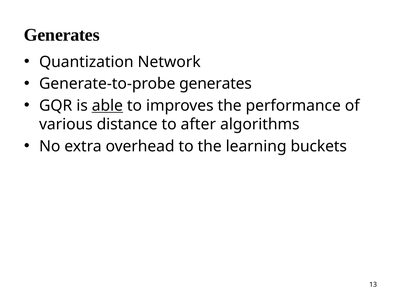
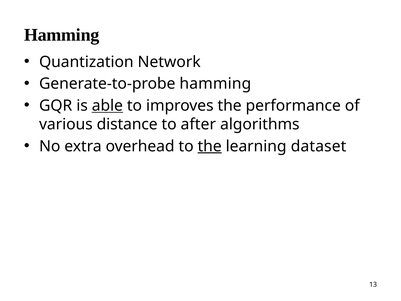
Generates: Generates -> Hamming (62, 35)
Generate-to-probe generates: generates -> hamming (215, 84)
the underline: none -> present (210, 146)
buckets: buckets -> dataset (319, 146)
